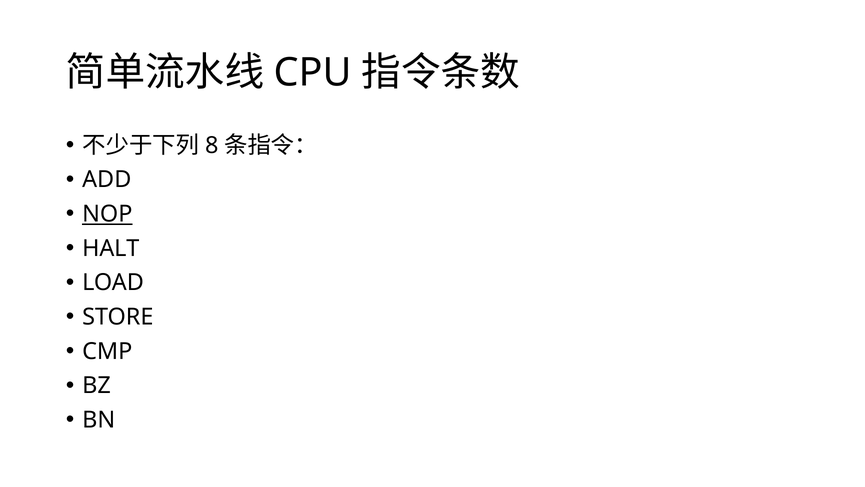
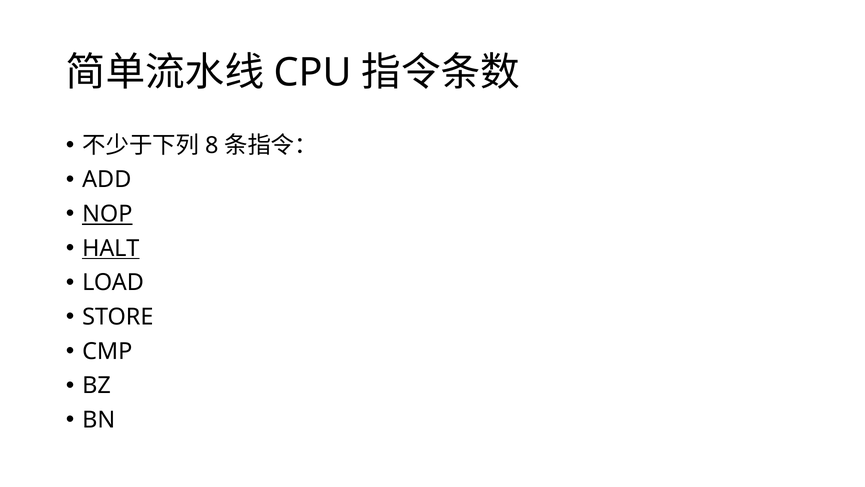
HALT underline: none -> present (111, 248)
